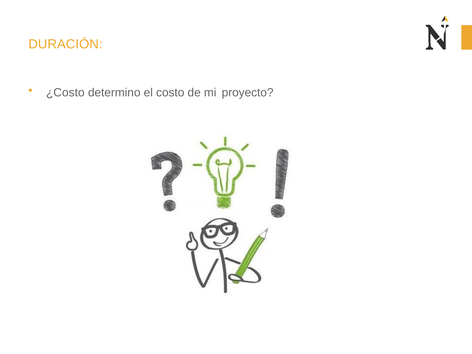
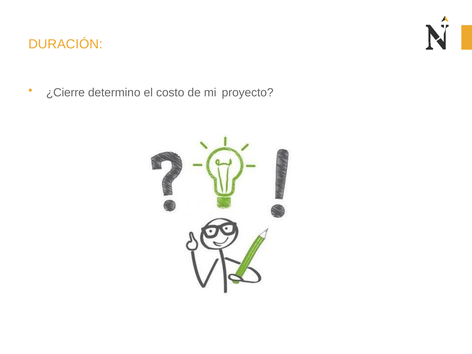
¿Costo: ¿Costo -> ¿Cierre (65, 93)
